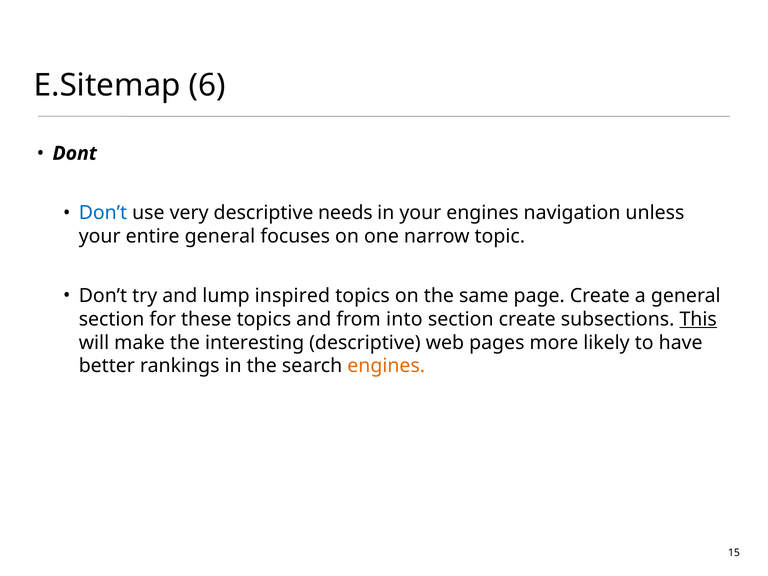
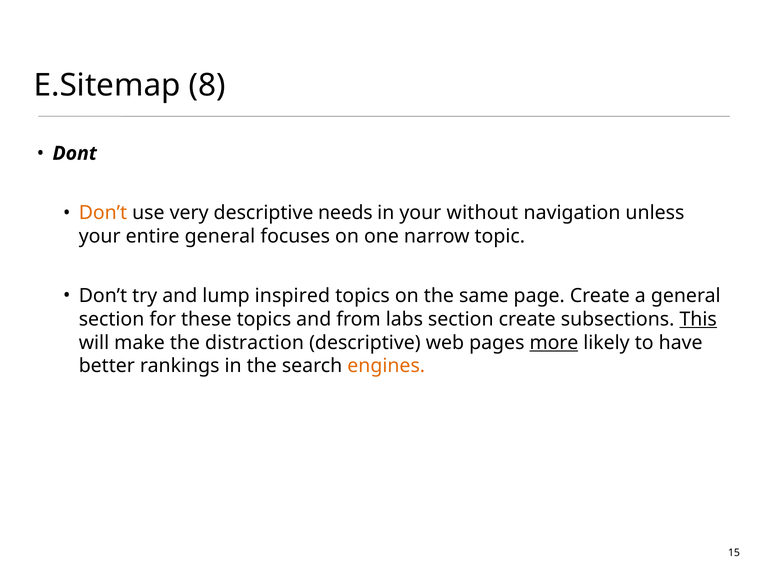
6: 6 -> 8 (207, 85)
Don’t colour: blue -> orange (103, 213)
your engines: engines -> without (482, 213)
into: into -> labs (404, 319)
interesting: interesting -> distraction (255, 343)
more underline: none -> present (554, 343)
